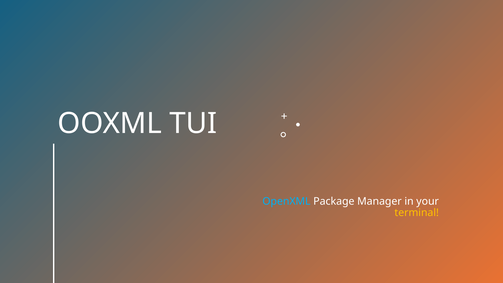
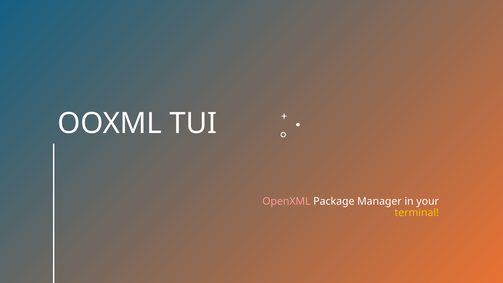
OpenXML colour: light blue -> pink (286, 201)
